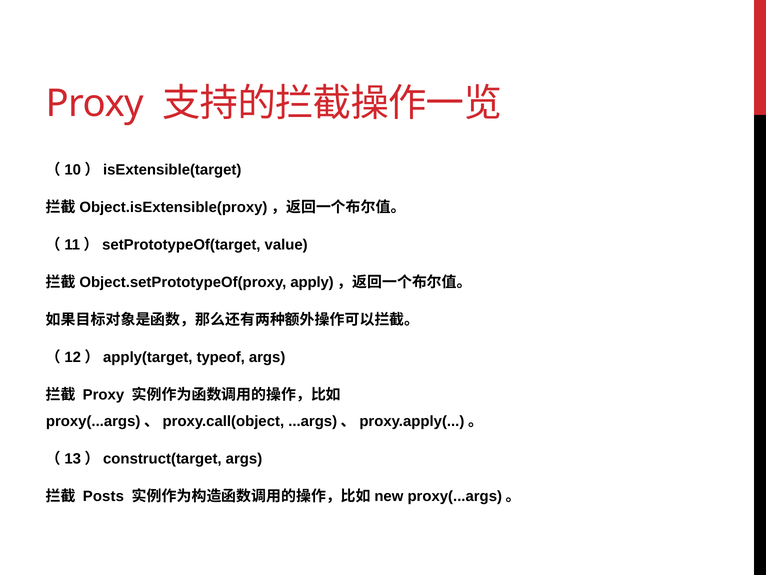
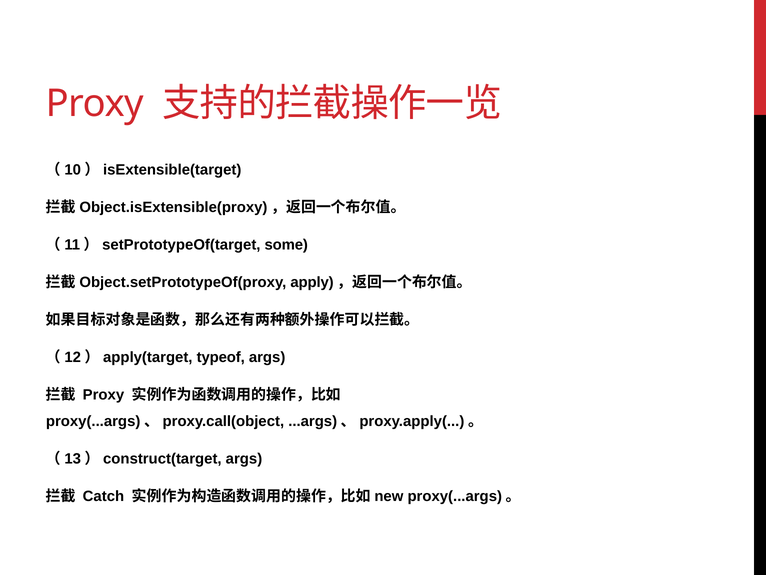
value: value -> some (286, 244)
Posts: Posts -> Catch (103, 496)
